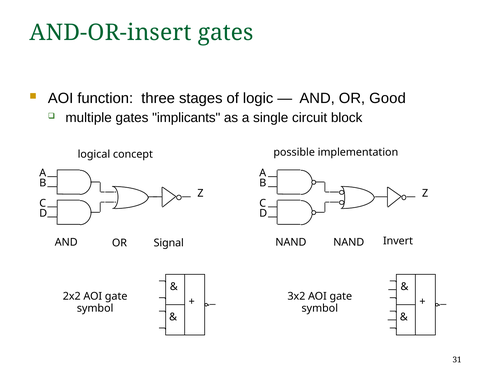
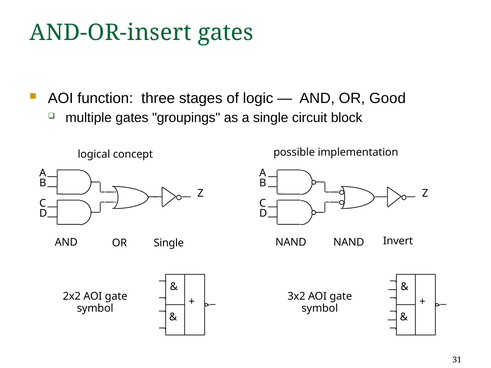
implicants: implicants -> groupings (186, 118)
OR Signal: Signal -> Single (169, 243)
